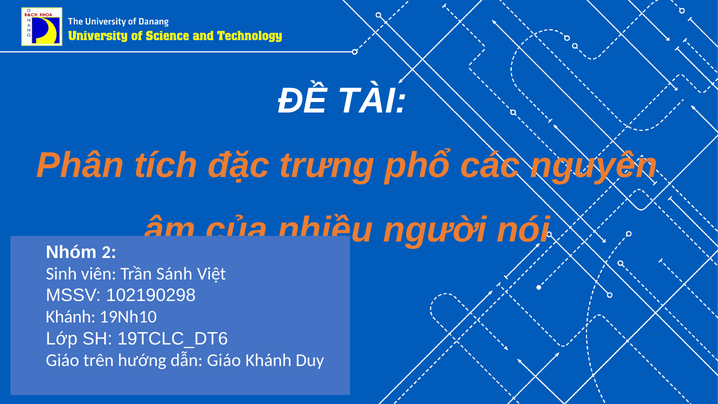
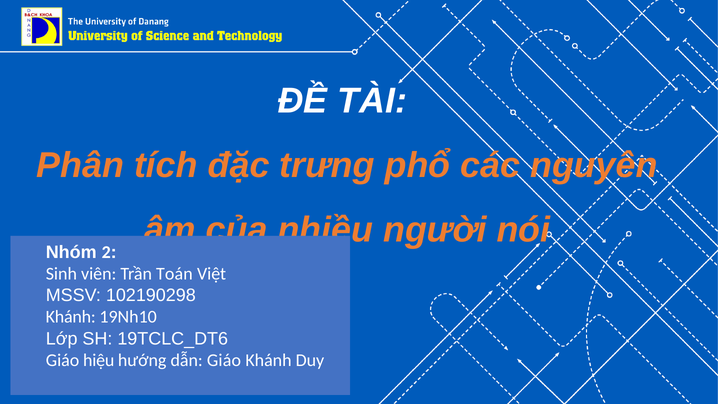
Sánh: Sánh -> Toán (174, 274)
trên: trên -> hiệu (99, 360)
